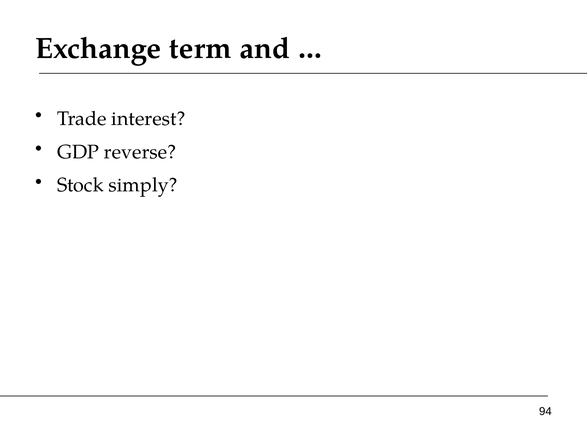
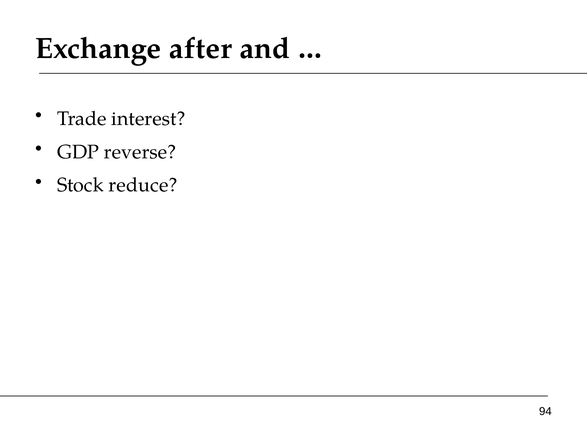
term: term -> after (200, 49)
simply: simply -> reduce (143, 185)
